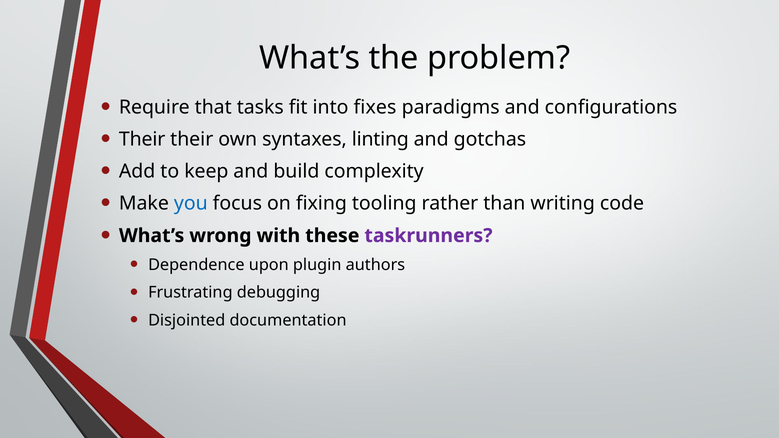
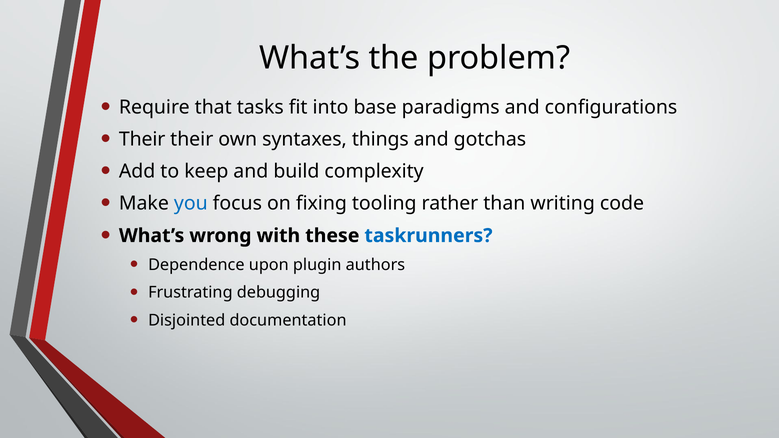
fixes: fixes -> base (375, 107)
linting: linting -> things (380, 139)
taskrunners colour: purple -> blue (428, 236)
